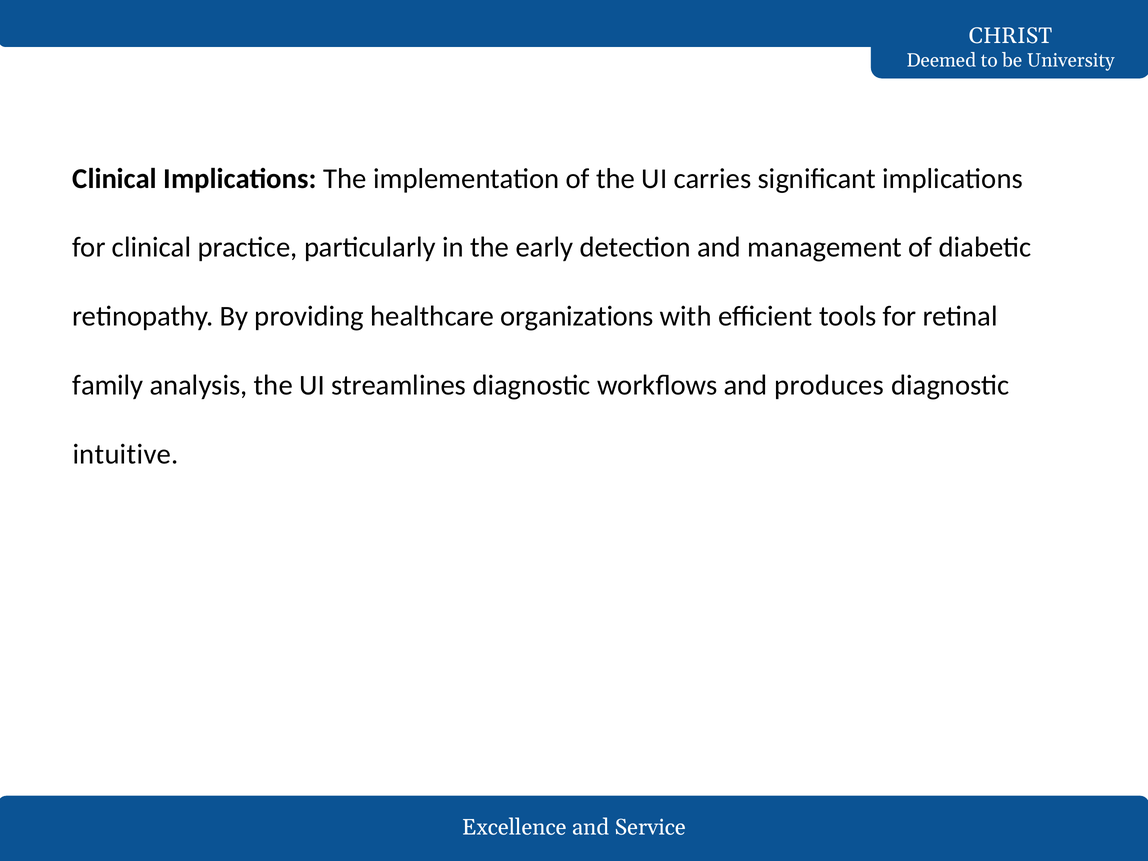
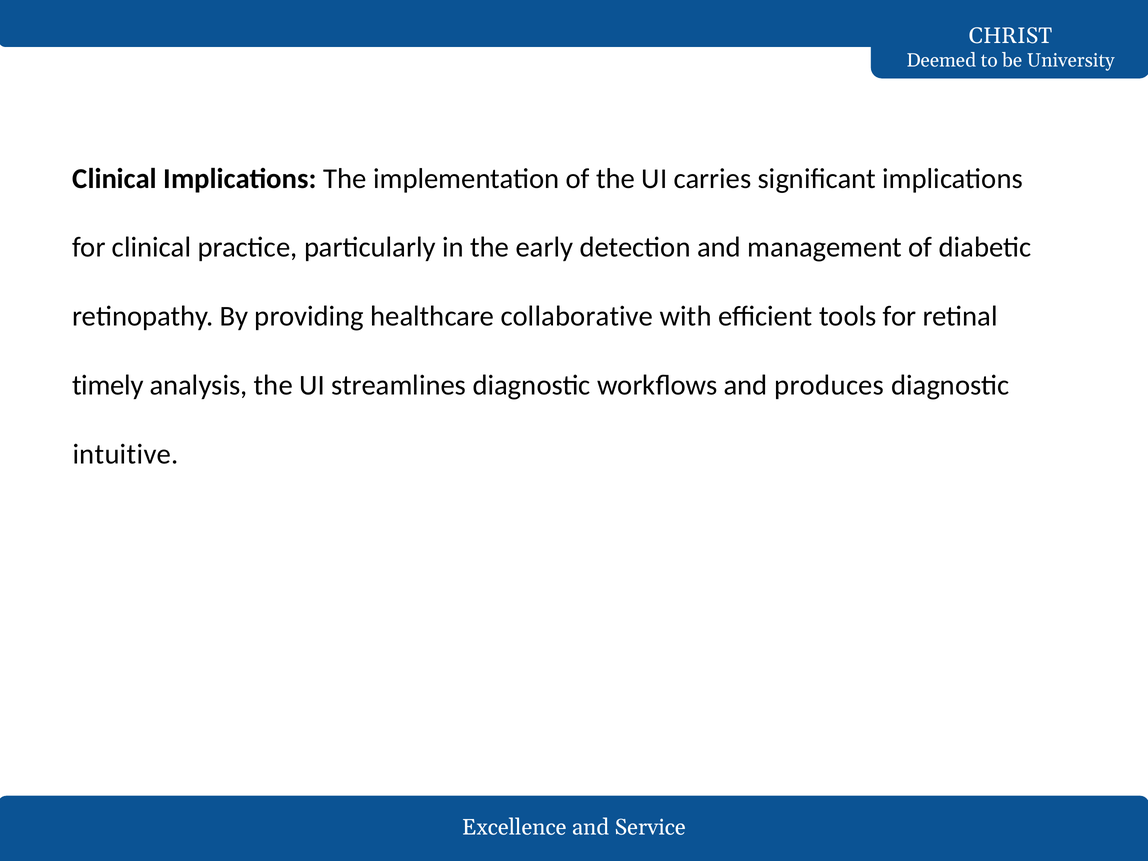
organizations: organizations -> collaborative (577, 316)
family: family -> timely (108, 385)
